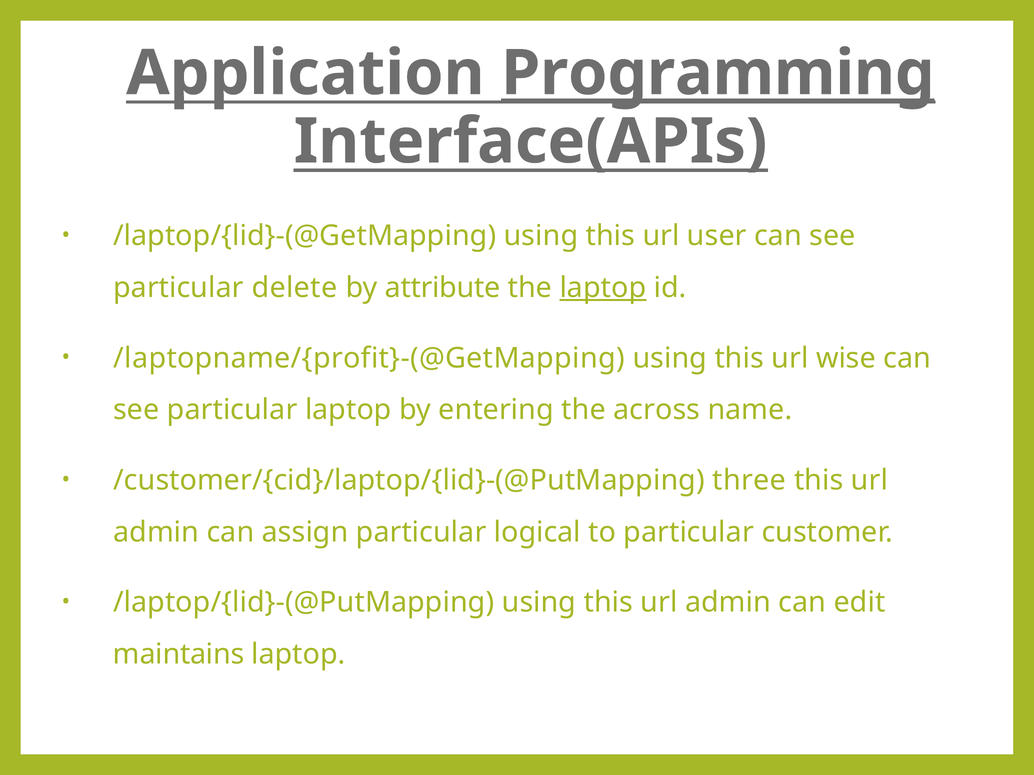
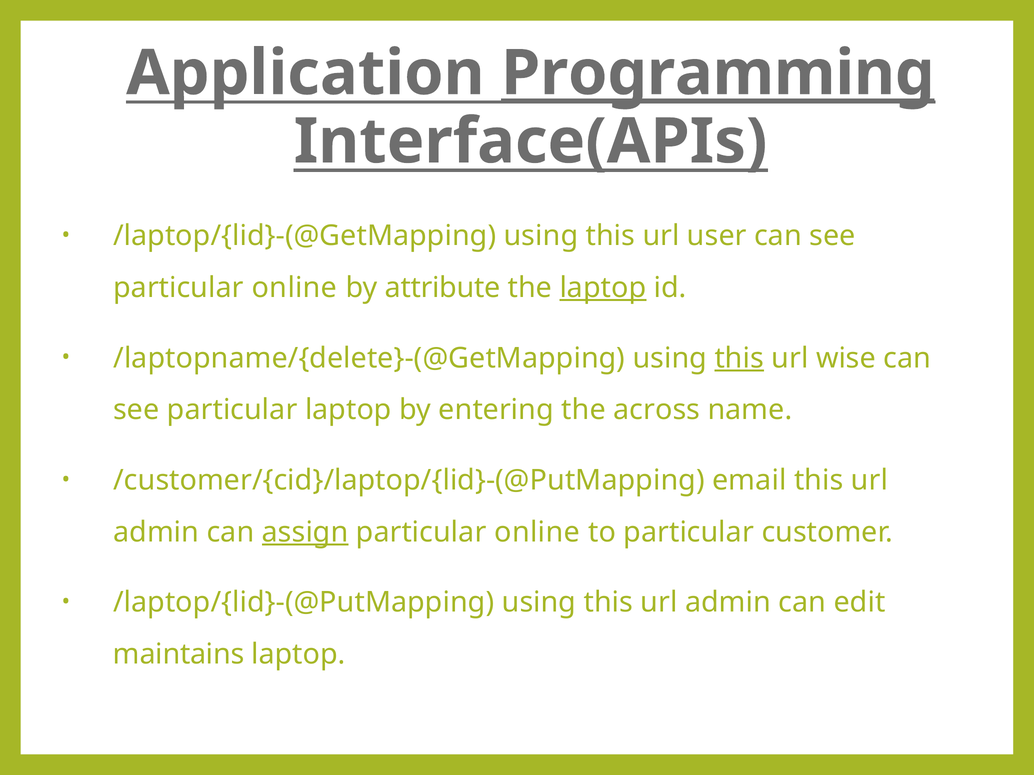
delete: delete -> online (295, 288)
/laptopname/{profit}-(@GetMapping: /laptopname/{profit}-(@GetMapping -> /laptopname/{delete}-(@GetMapping (369, 358)
this underline: none -> present (739, 358)
three: three -> email (749, 481)
assign underline: none -> present (305, 532)
logical: logical -> online (537, 532)
